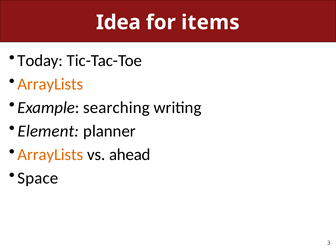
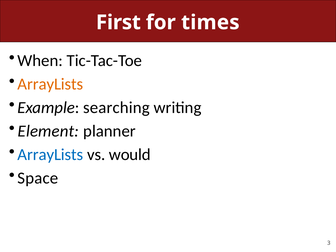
Idea: Idea -> First (118, 22)
items: items -> times (210, 22)
Today: Today -> When (40, 61)
ArrayLists colour: orange -> blue (50, 155)
ahead: ahead -> would (130, 155)
